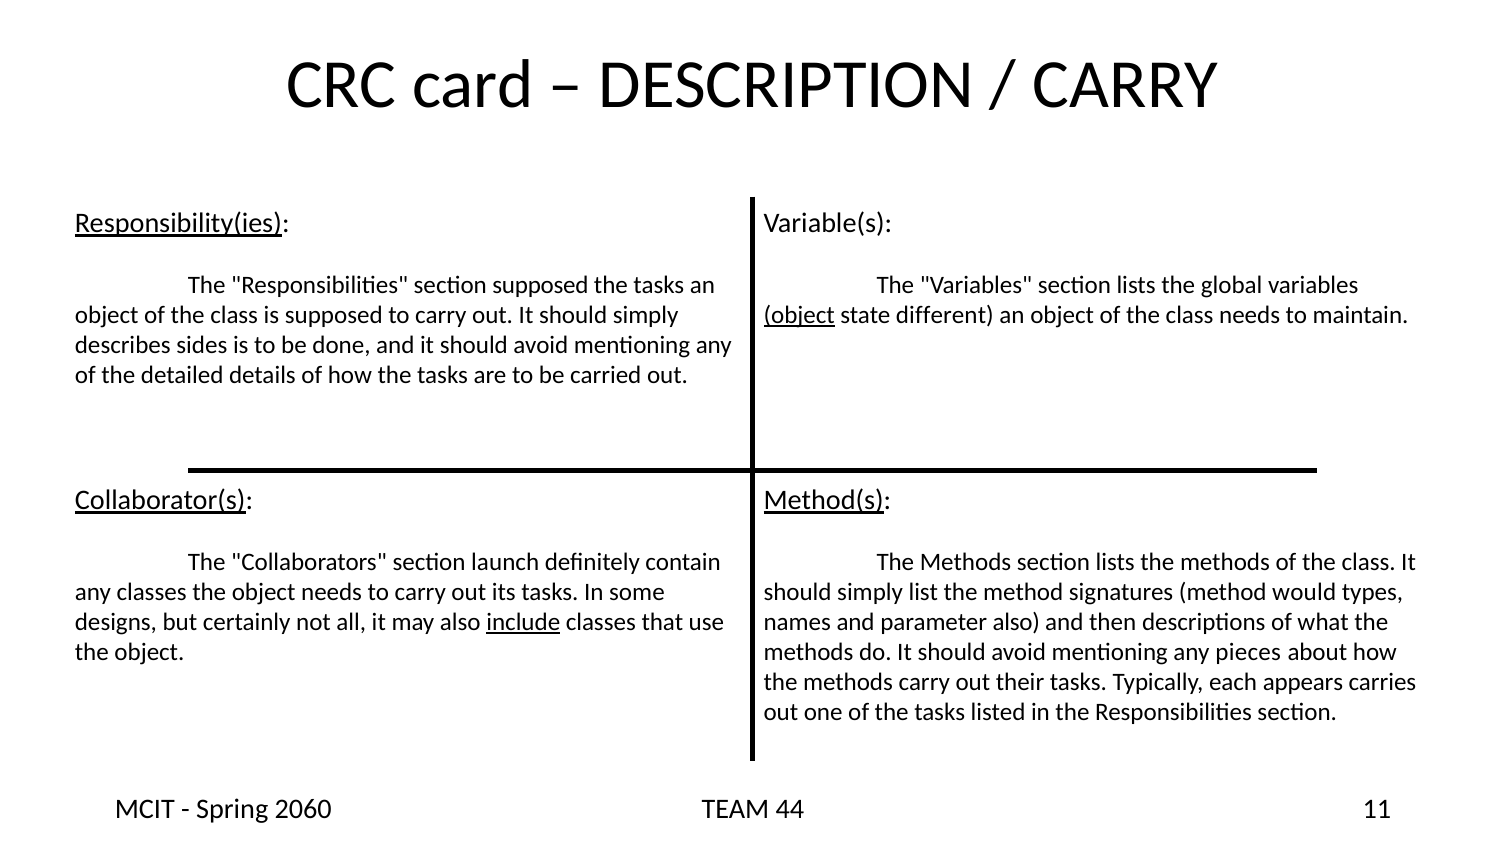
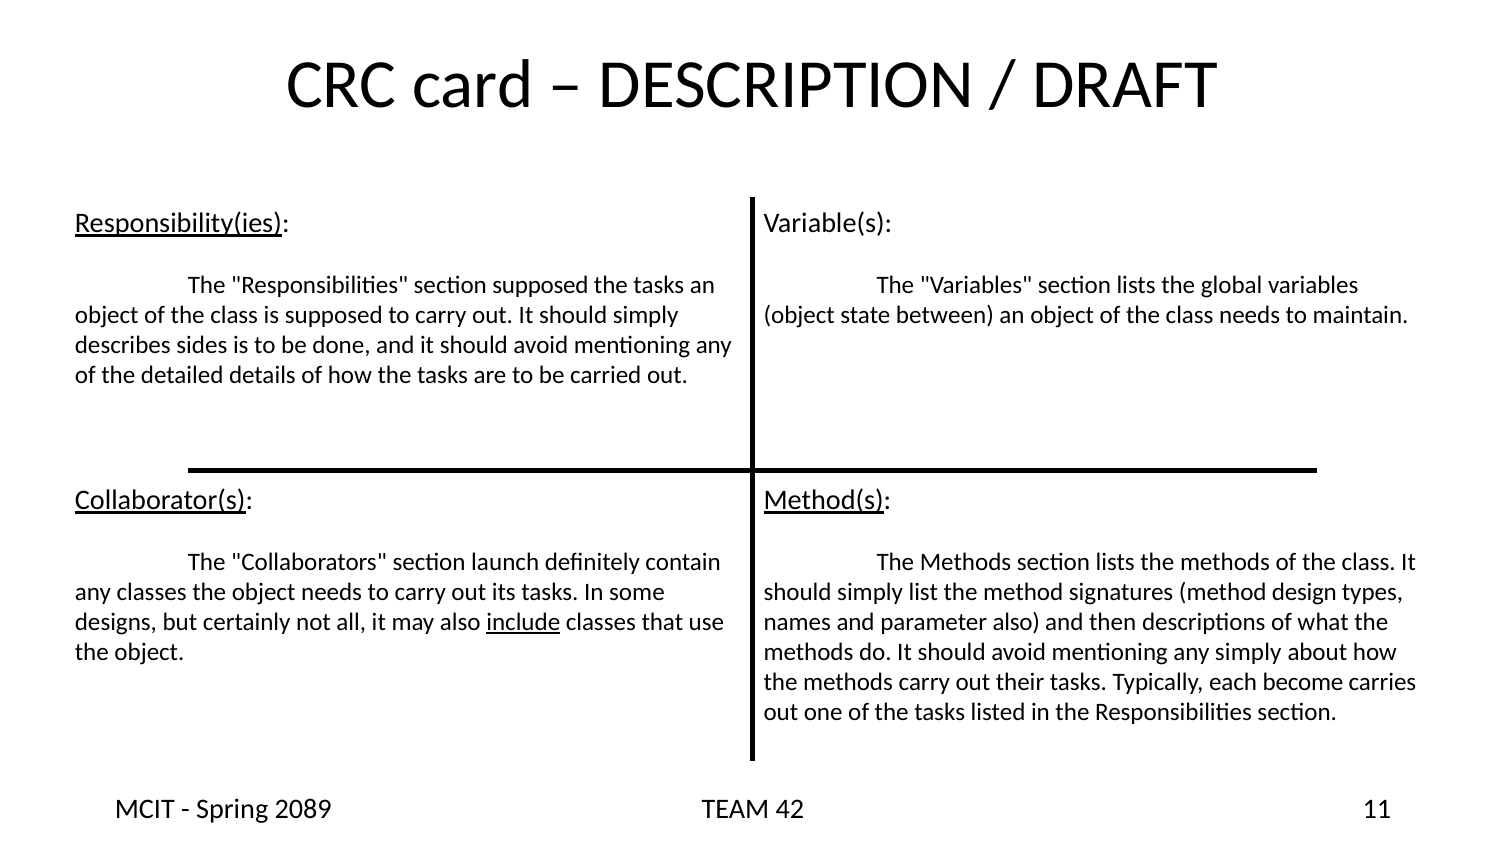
CARRY: CARRY -> DRAFT (1125, 85)
object underline: present -> none (799, 315)
different: different -> between (945, 315)
would: would -> design (1304, 592)
any pieces: pieces -> simply (1248, 652)
appears: appears -> become (1303, 682)
2060: 2060 -> 2089 (303, 810)
44: 44 -> 42 (790, 810)
